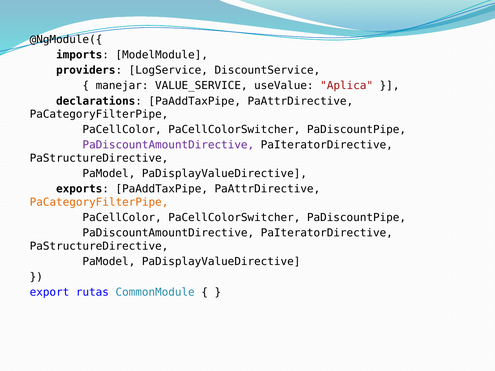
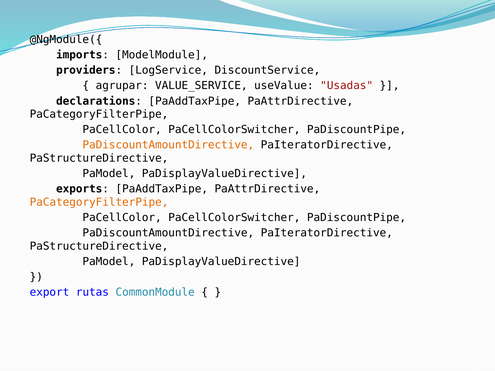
manejar: manejar -> agrupar (122, 86)
Aplica: Aplica -> Usadas (347, 86)
PaDiscountAmountDirective colour: purple -> orange (168, 145)
